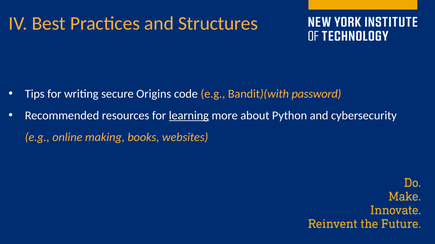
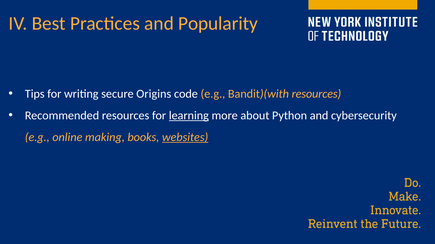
Structures: Structures -> Popularity (218, 24)
Bandit)(with password: password -> resources (316, 94)
websites underline: none -> present (185, 138)
